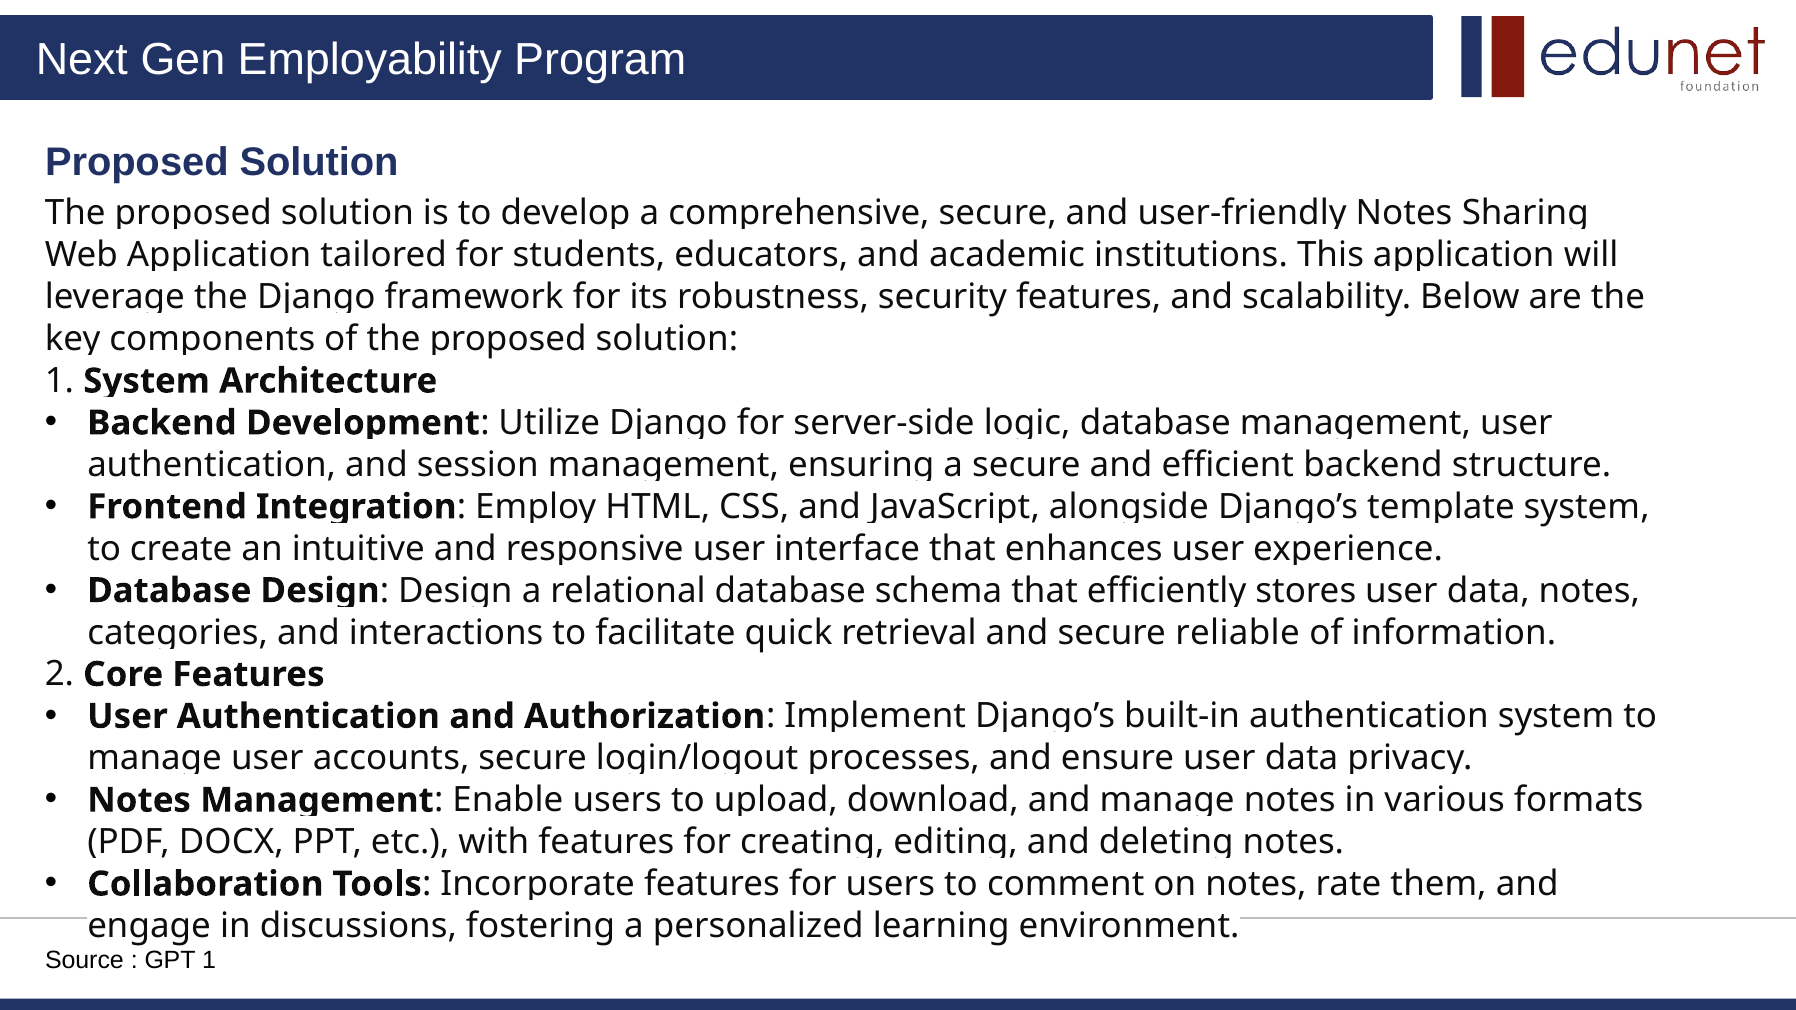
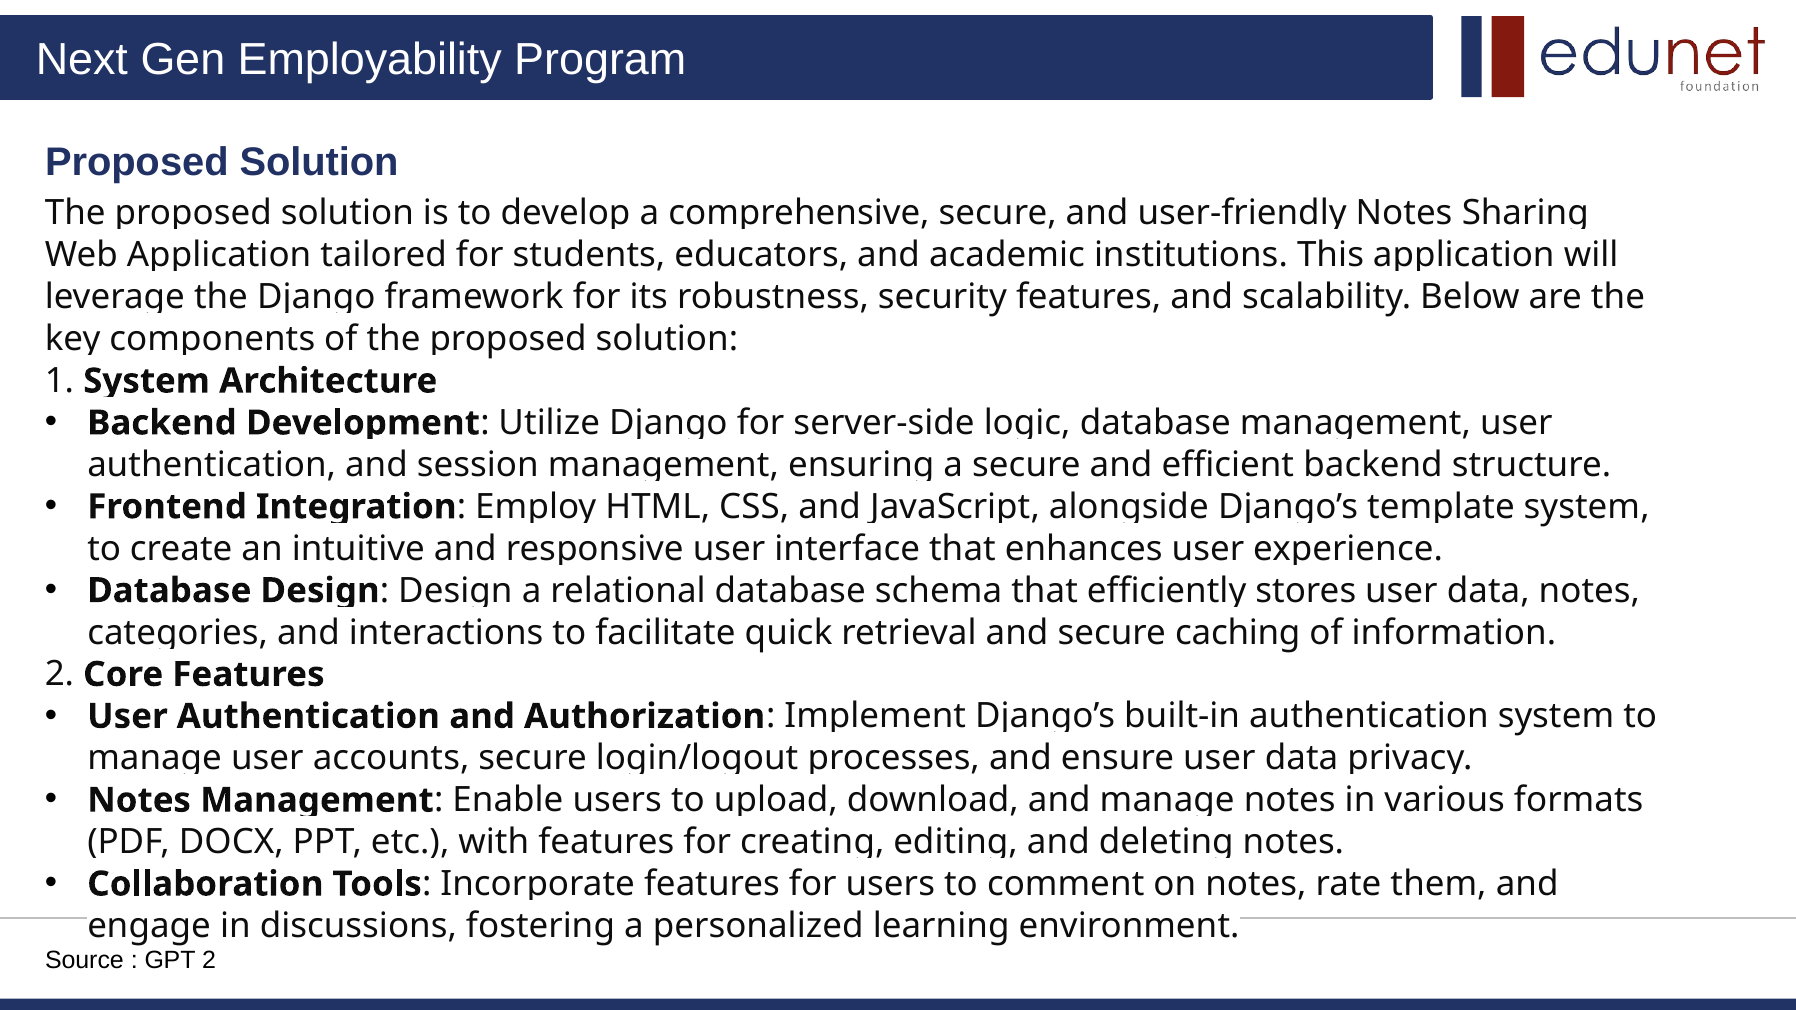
reliable: reliable -> caching (1238, 633)
GPT 1: 1 -> 2 (209, 960)
